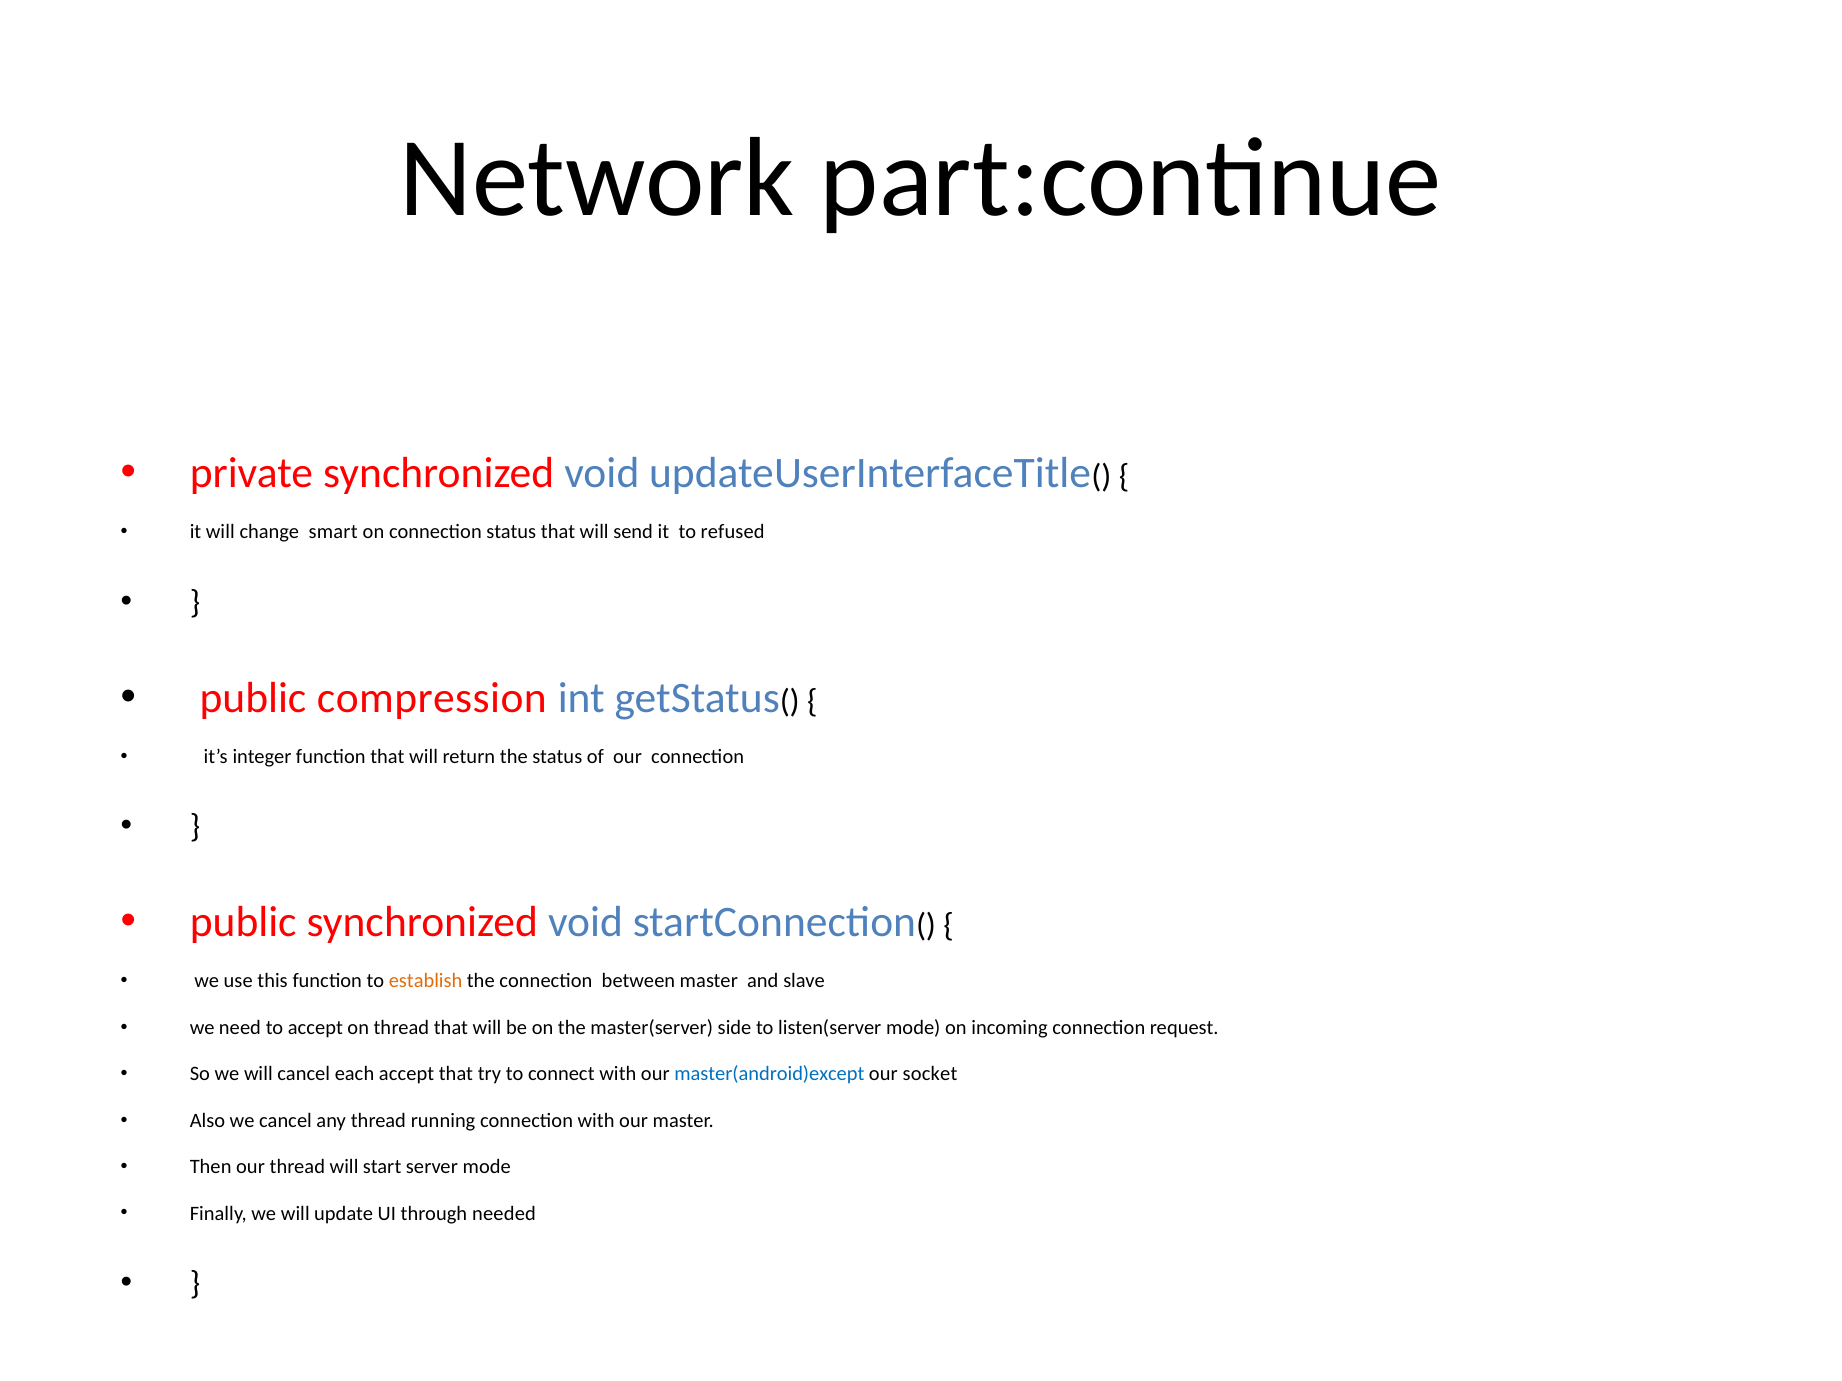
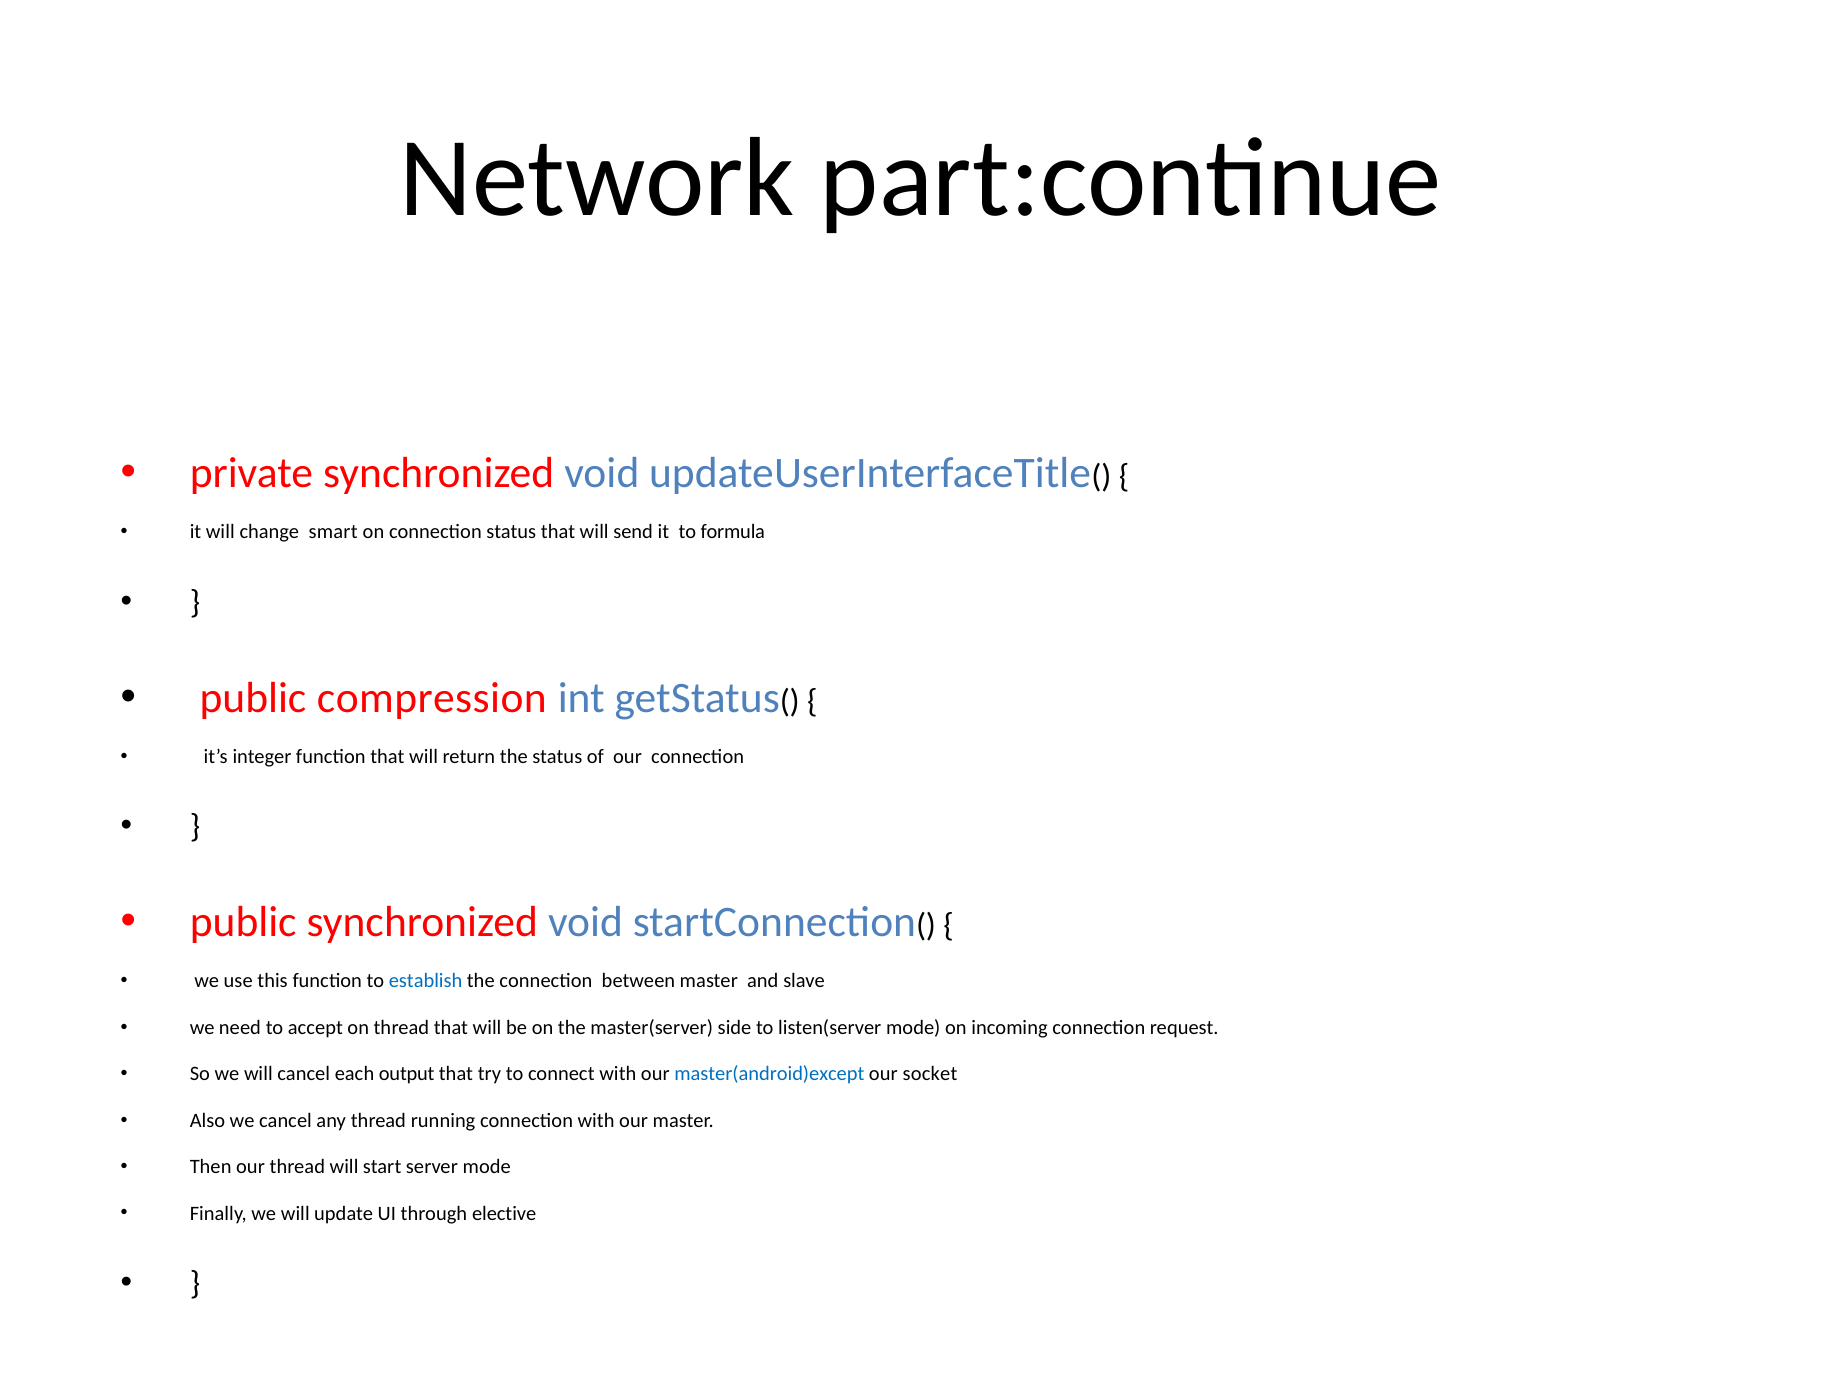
refused: refused -> formula (733, 532)
establish colour: orange -> blue (426, 982)
each accept: accept -> output (407, 1075)
needed: needed -> elective (504, 1214)
